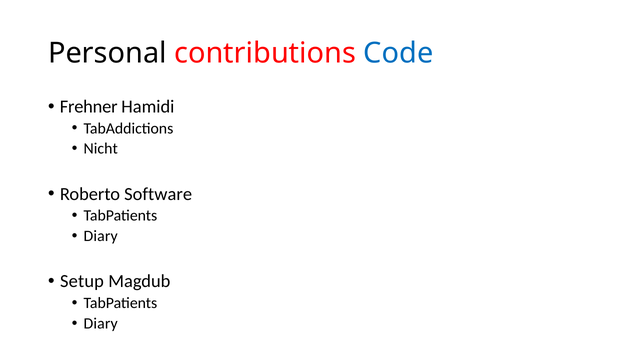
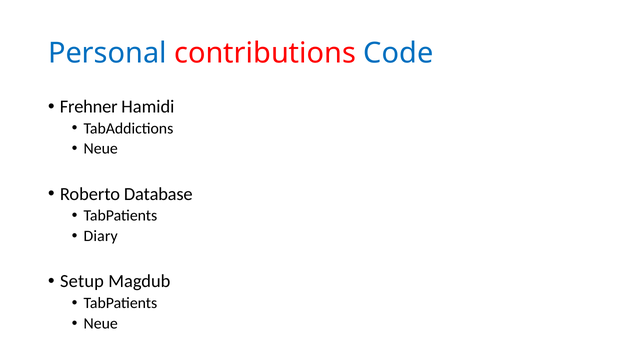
Personal colour: black -> blue (107, 53)
Nicht: Nicht -> Neue (101, 149)
Software: Software -> Database (158, 194)
Diary: Diary -> Neue (101, 323)
